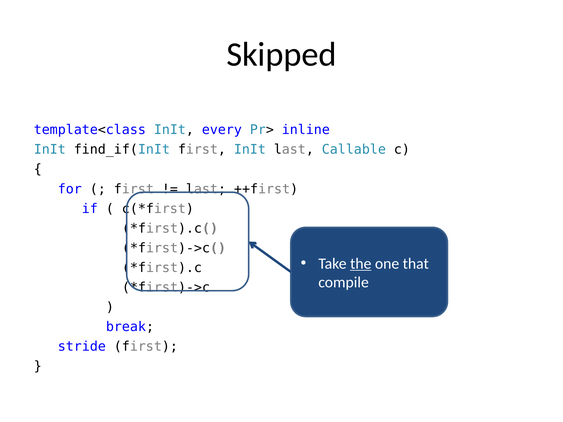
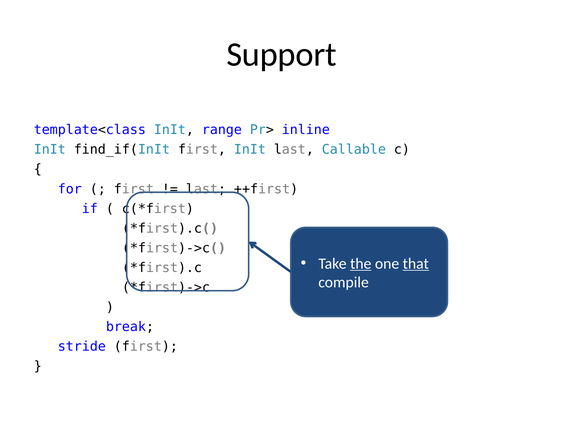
Skipped: Skipped -> Support (282, 55)
every: every -> range (222, 130)
that underline: none -> present (416, 264)
